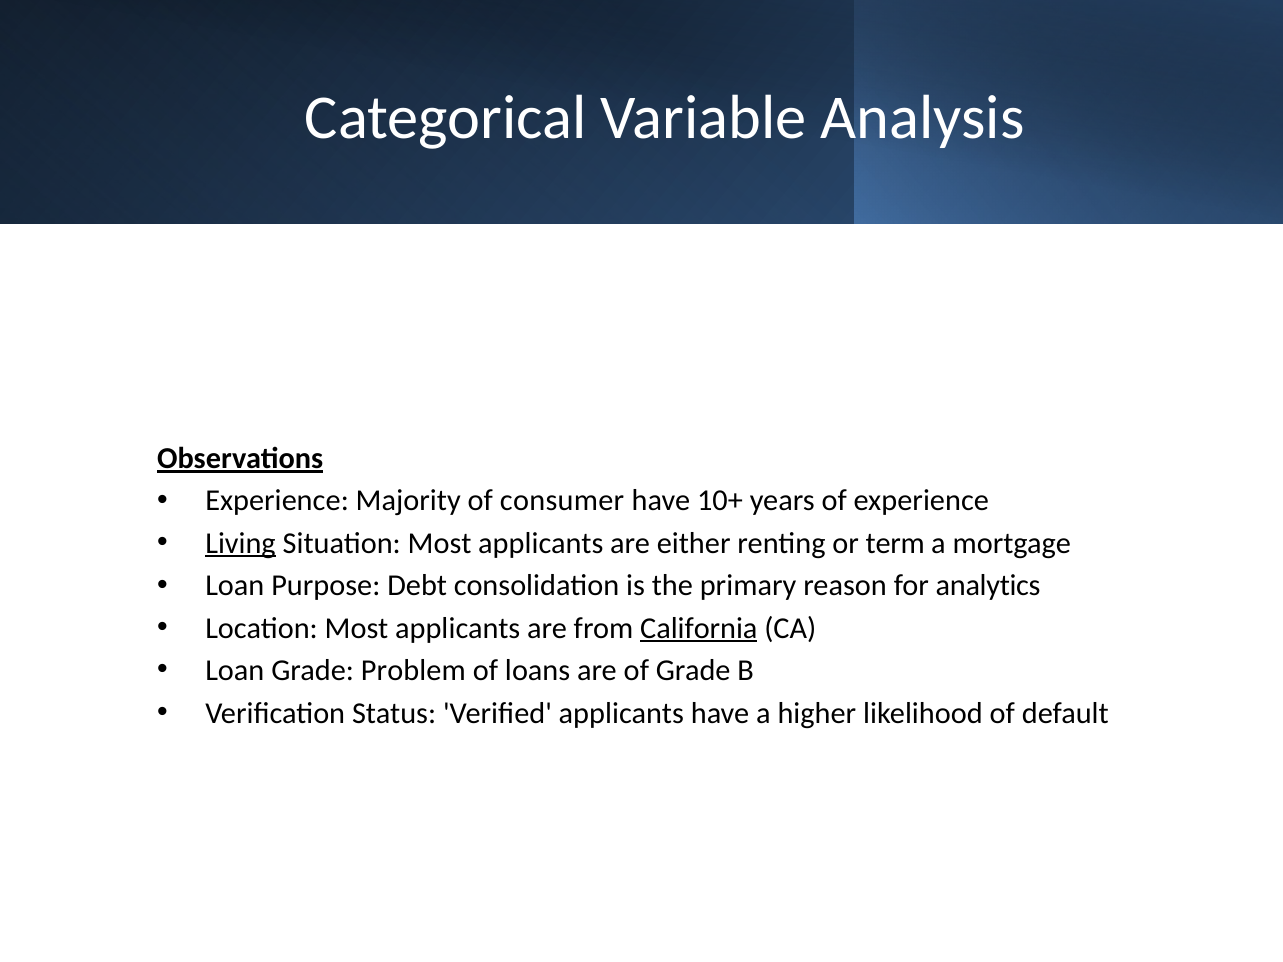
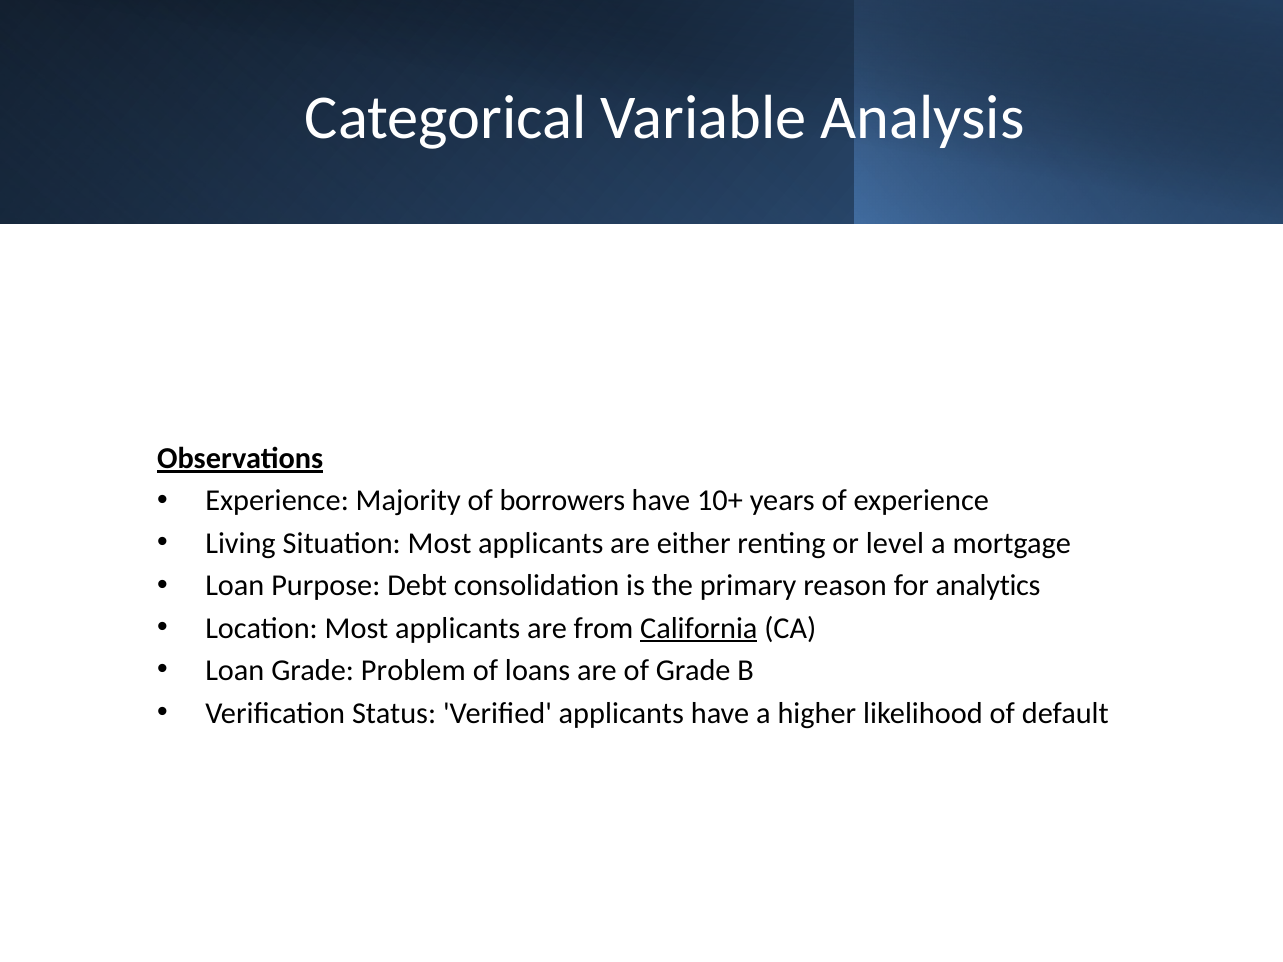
consumer: consumer -> borrowers (562, 501)
Living underline: present -> none (240, 543)
term: term -> level (895, 543)
